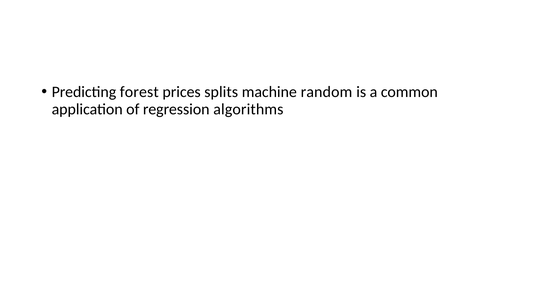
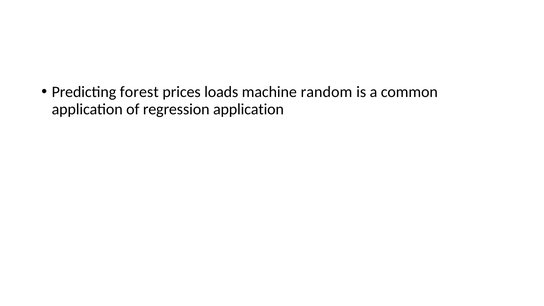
splits: splits -> loads (221, 92)
regression algorithms: algorithms -> application (248, 109)
